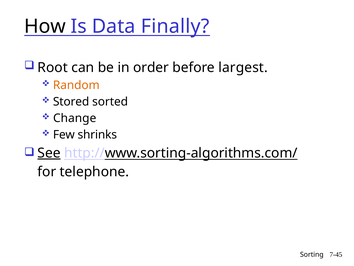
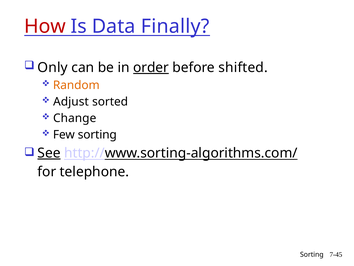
How colour: black -> red (45, 26)
Root: Root -> Only (53, 67)
order underline: none -> present (151, 67)
largest: largest -> shifted (243, 67)
Stored: Stored -> Adjust (71, 102)
Few shrinks: shrinks -> sorting (97, 135)
